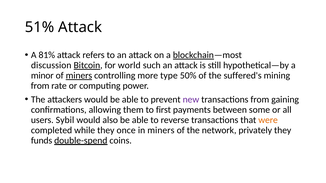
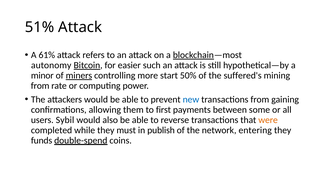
81%: 81% -> 61% (47, 55)
discussion: discussion -> autonomy (51, 65)
world: world -> easier (129, 65)
type: type -> start (169, 76)
new colour: purple -> blue (191, 100)
once: once -> must (126, 130)
in miners: miners -> publish (161, 130)
privately: privately -> entering (255, 130)
